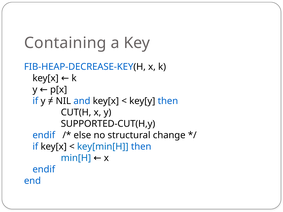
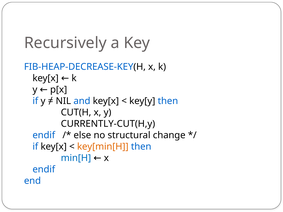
Containing: Containing -> Recursively (65, 43)
SUPPORTED-CUT(H,y: SUPPORTED-CUT(H,y -> CURRENTLY-CUT(H,y (108, 124)
key[min[H colour: blue -> orange (103, 147)
